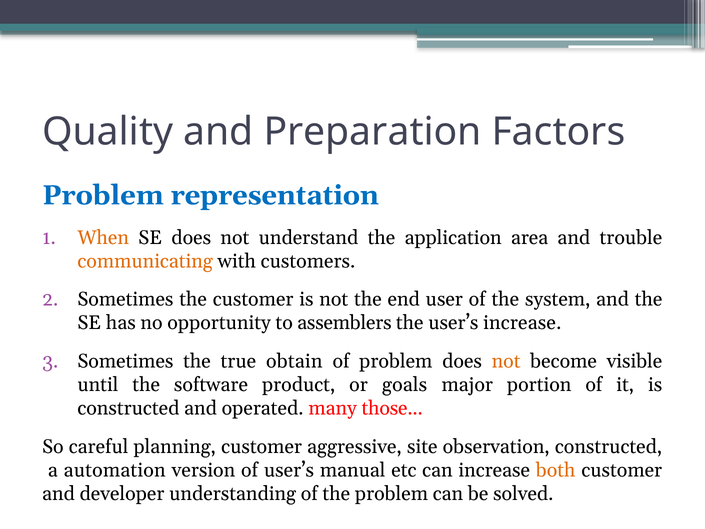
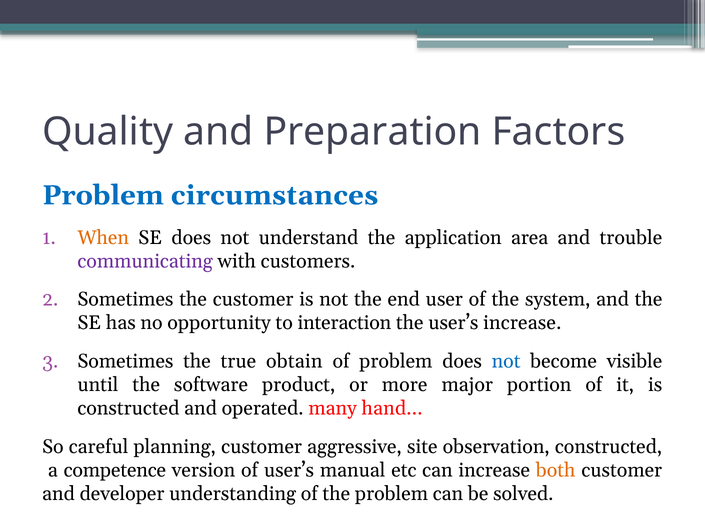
representation: representation -> circumstances (275, 195)
communicating colour: orange -> purple (145, 261)
assemblers: assemblers -> interaction (344, 323)
not colour: orange -> blue (506, 361)
goals: goals -> more (405, 385)
those: those -> hand (392, 408)
automation: automation -> competence (115, 470)
